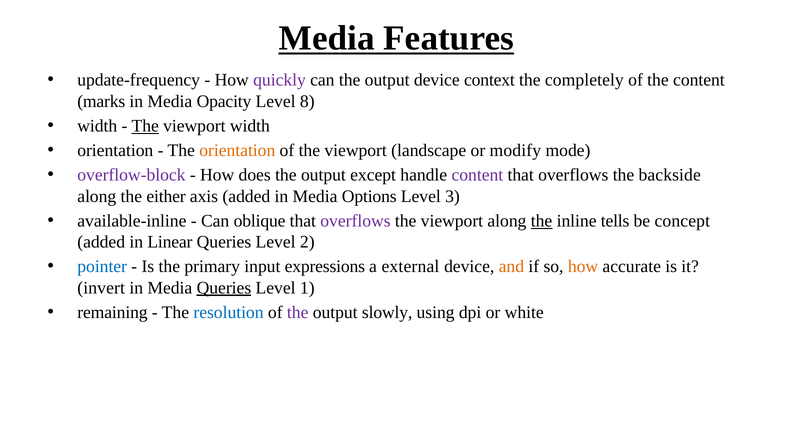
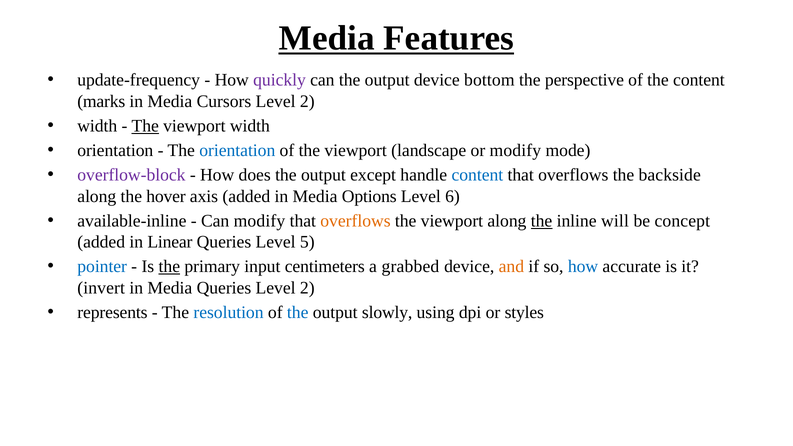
context: context -> bottom (489, 80)
completely: completely -> perspective (584, 80)
Opacity: Opacity -> Cursors (224, 101)
8: 8 -> 2 (307, 101)
orientation colour: orange -> blue (237, 151)
content colour: purple -> blue (477, 175)
either: either -> hover (166, 196)
3: 3 -> 6 (452, 196)
Can oblique: oblique -> modify (259, 221)
overflows colour: purple -> orange (355, 221)
tells: tells -> will (615, 221)
2: 2 -> 5 (307, 242)
the underline: none -> present (169, 267)
expressions: expressions -> centimeters (325, 267)
external: external -> grabbed (410, 267)
how colour: orange -> blue (583, 267)
Queries underline: present -> none (224, 288)
1: 1 -> 2 (307, 288)
remaining: remaining -> represents (112, 312)
the colour: purple -> blue (298, 312)
white: white -> styles (524, 312)
